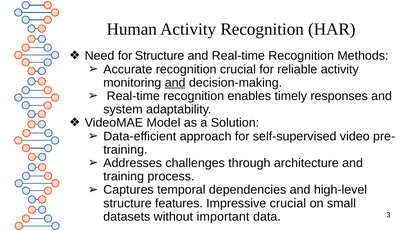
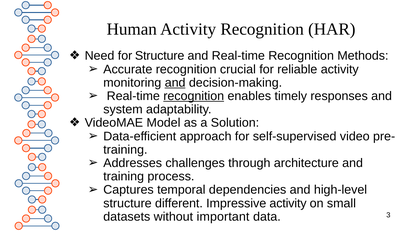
recognition underline: none -> present (194, 96)
features: features -> different (179, 203)
Impressive crucial: crucial -> activity (288, 203)
